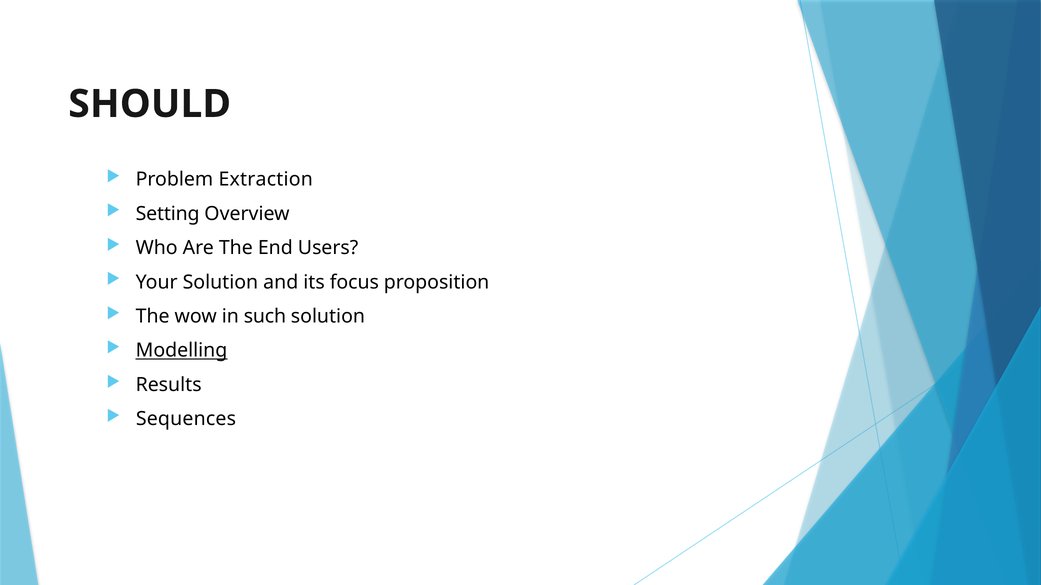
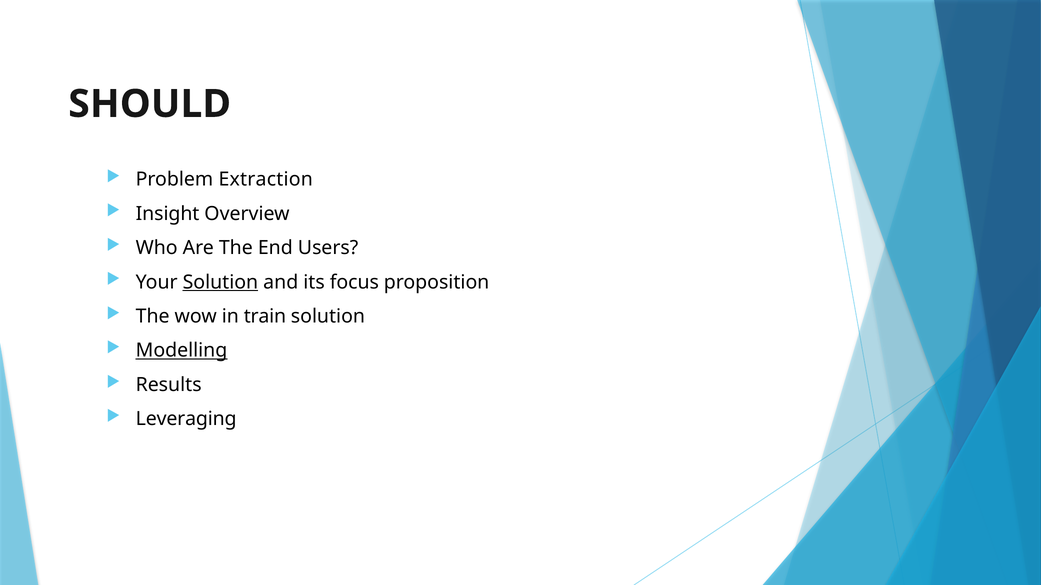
Setting: Setting -> Insight (168, 214)
Solution underline: none -> present (220, 282)
such: such -> train (265, 317)
Sequences: Sequences -> Leveraging (186, 419)
